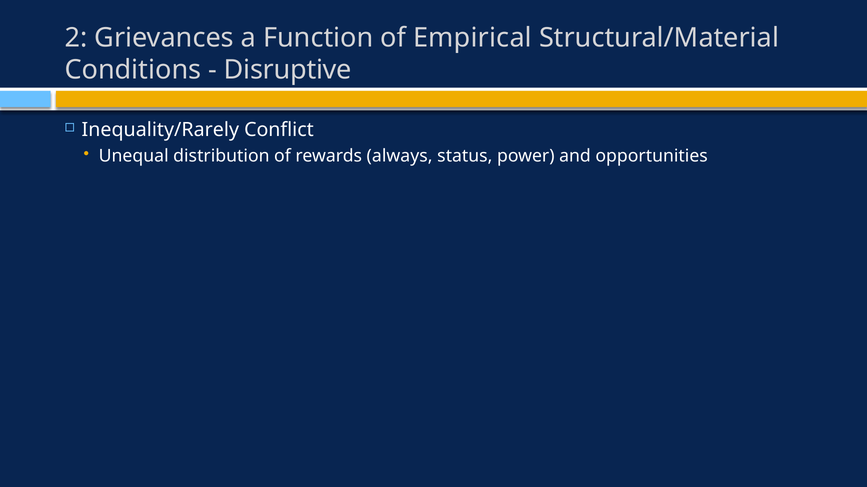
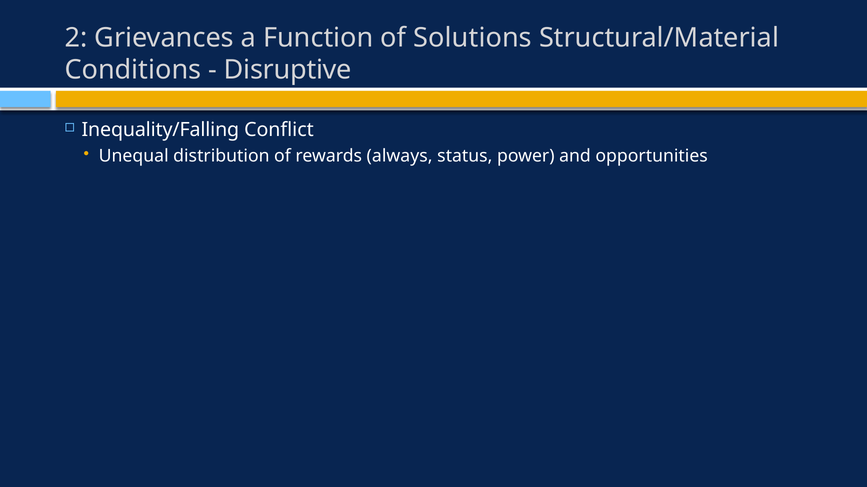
Empirical: Empirical -> Solutions (473, 38)
Inequality/Rarely: Inequality/Rarely -> Inequality/Falling (160, 130)
